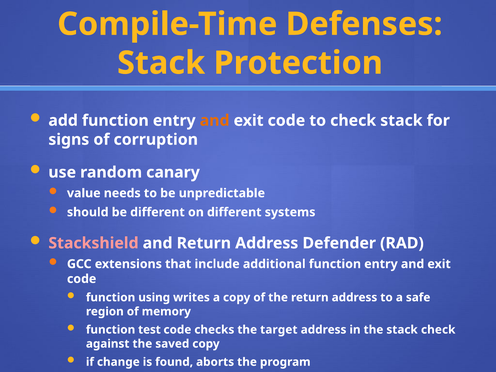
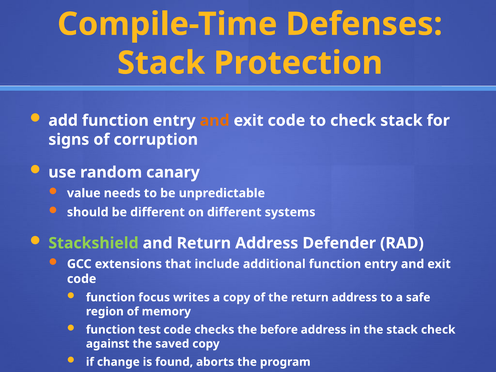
Stackshield colour: pink -> light green (93, 243)
using: using -> focus (154, 297)
target: target -> before (279, 330)
